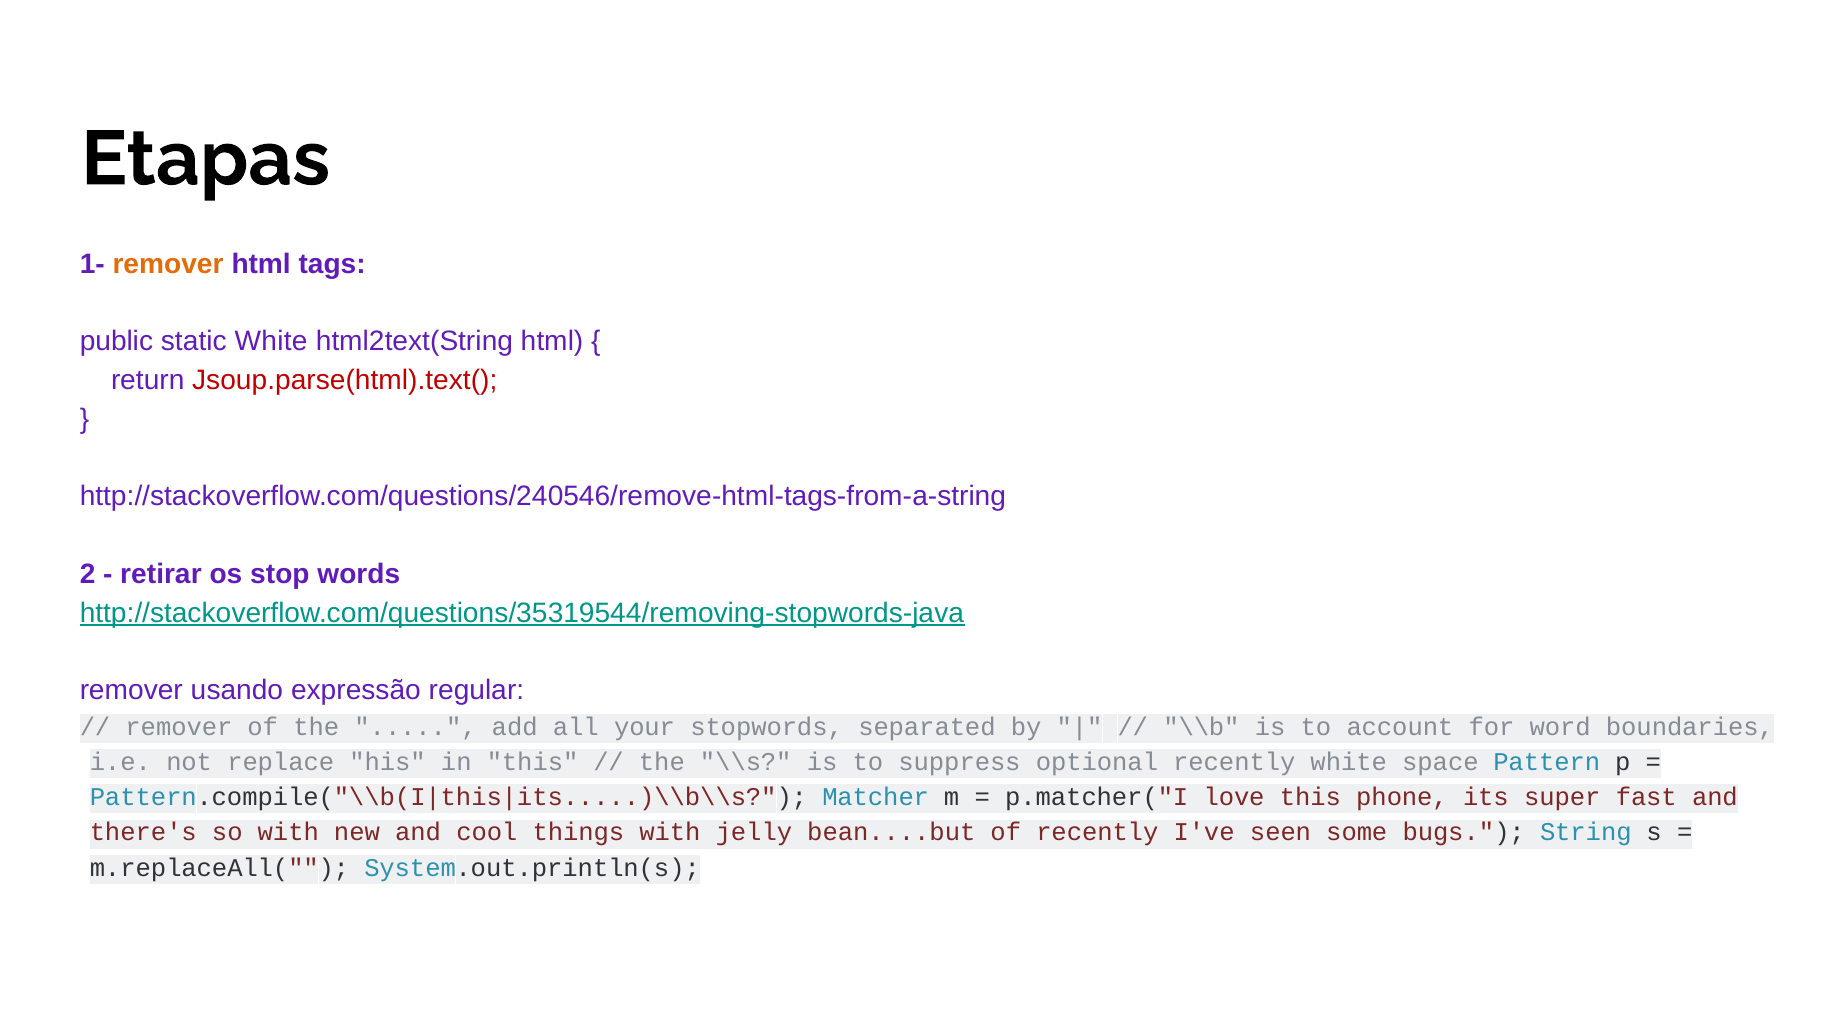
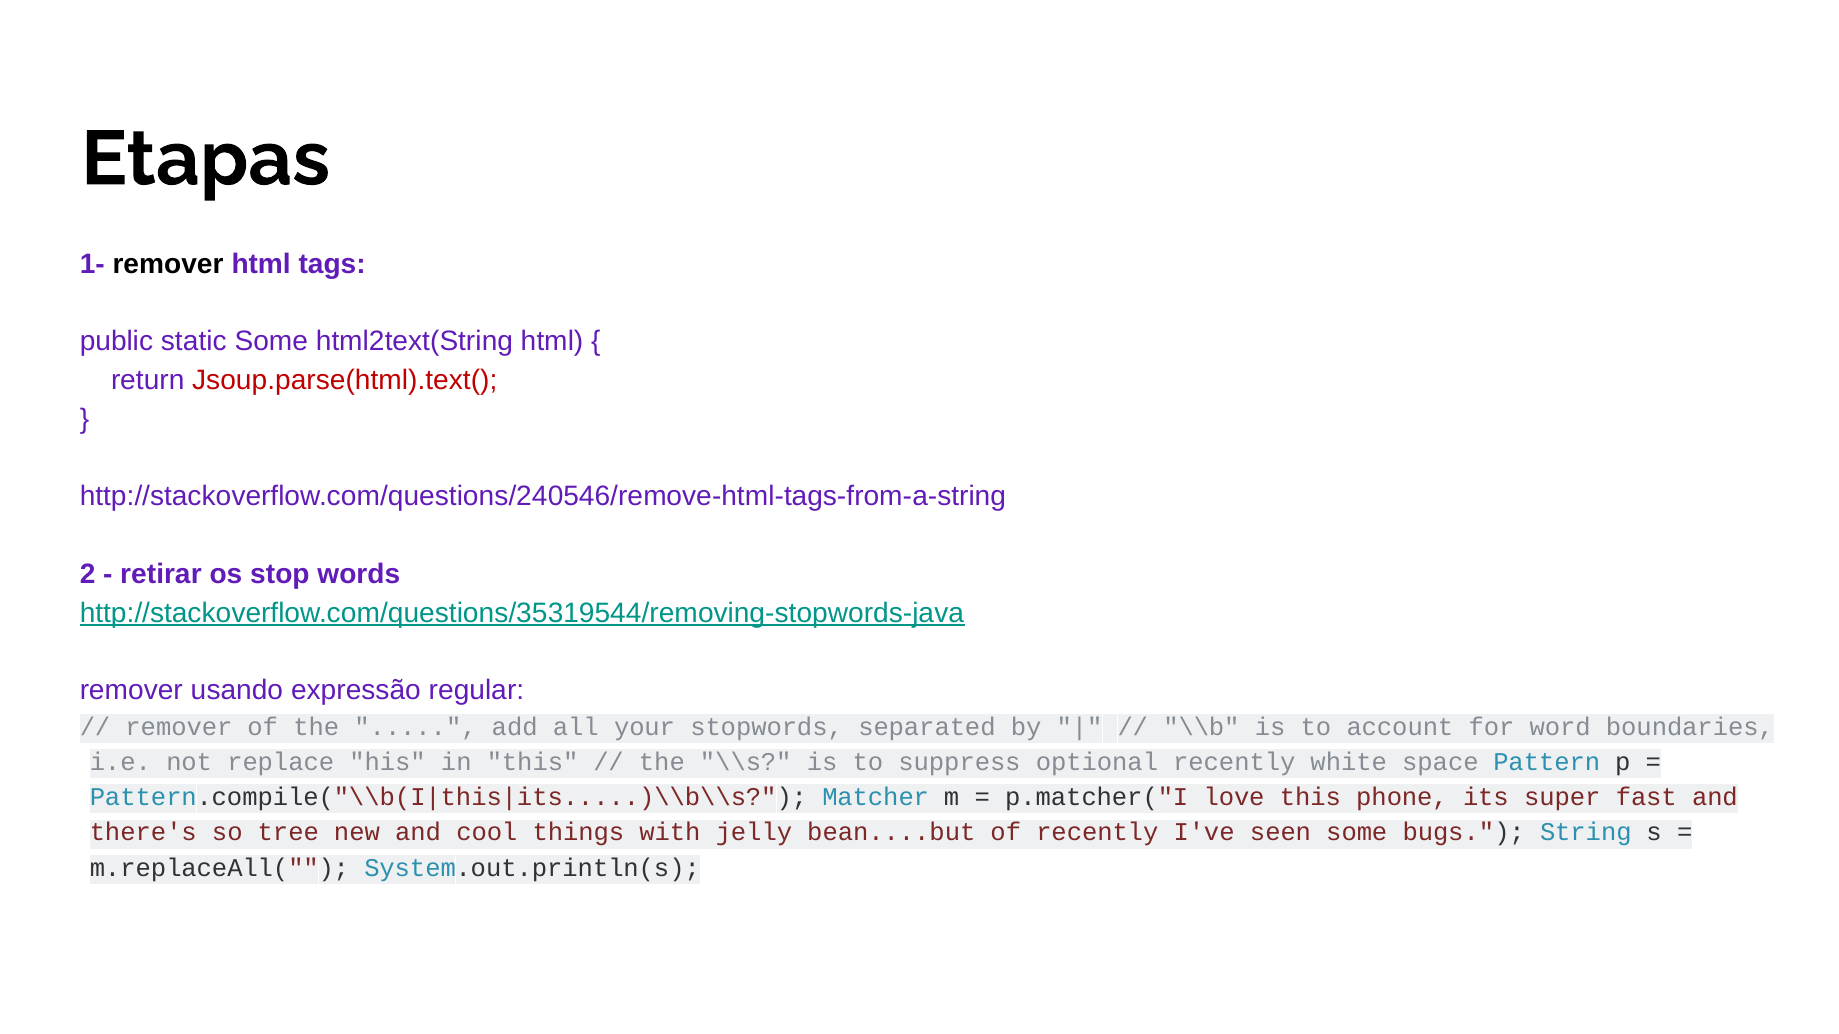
remover colour: orange -> black (168, 264)
static White: White -> Some (271, 342)
so with: with -> tree (288, 833)
